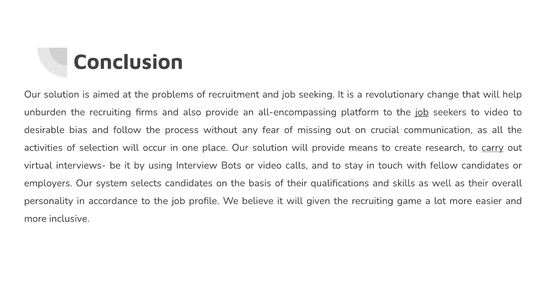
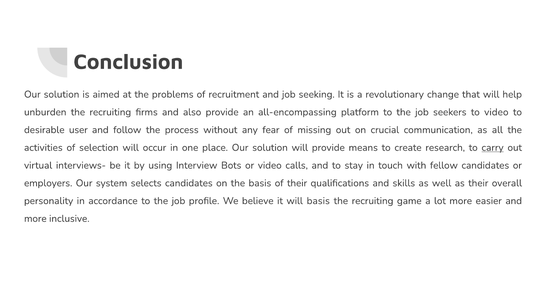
job underline: present -> none (422, 112)
bias: bias -> user (78, 130)
will given: given -> basis (318, 201)
